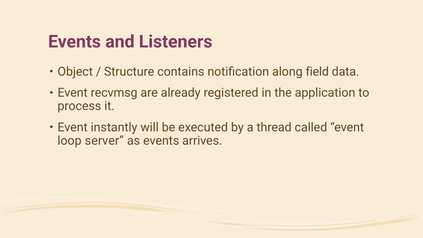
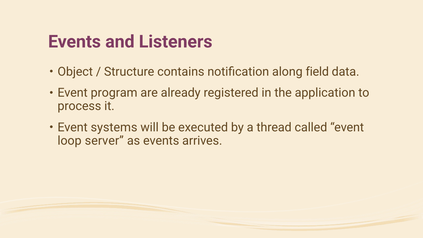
recvmsg: recvmsg -> program (114, 93)
instantly: instantly -> systems (114, 127)
